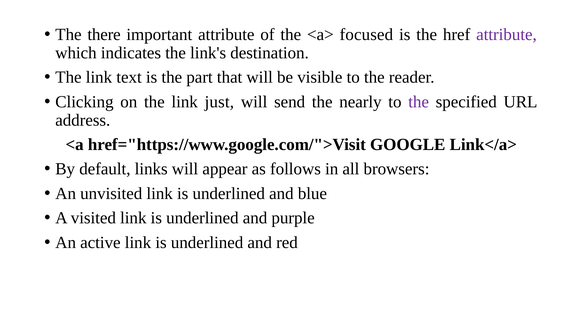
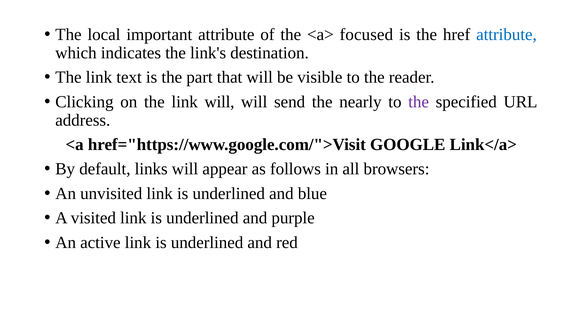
there: there -> local (104, 34)
attribute colour: purple -> blue (506, 34)
link just: just -> will (219, 102)
